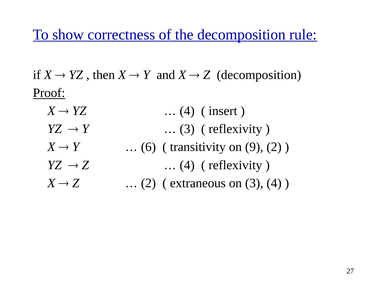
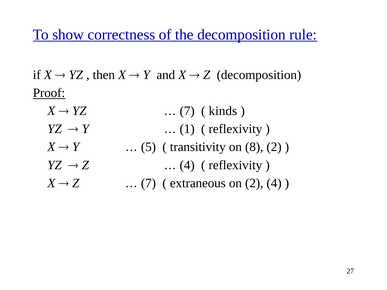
4: 4 -> 7 (187, 111)
insert: insert -> kinds (223, 111)
3: 3 -> 1 (187, 129)
6: 6 -> 5 (148, 147)
9: 9 -> 8 (254, 147)
2: 2 -> 7 (148, 183)
on 3: 3 -> 2 (254, 183)
